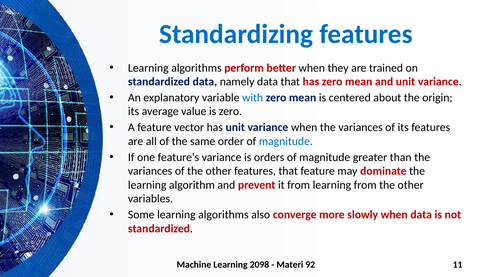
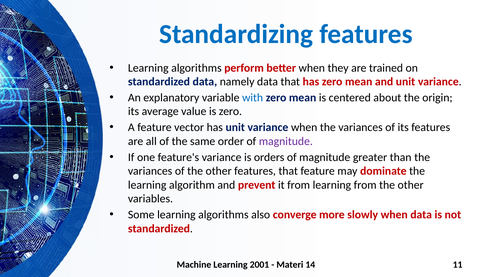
magnitude colour: blue -> purple (286, 141)
2098: 2098 -> 2001 (259, 265)
92: 92 -> 14 (310, 265)
